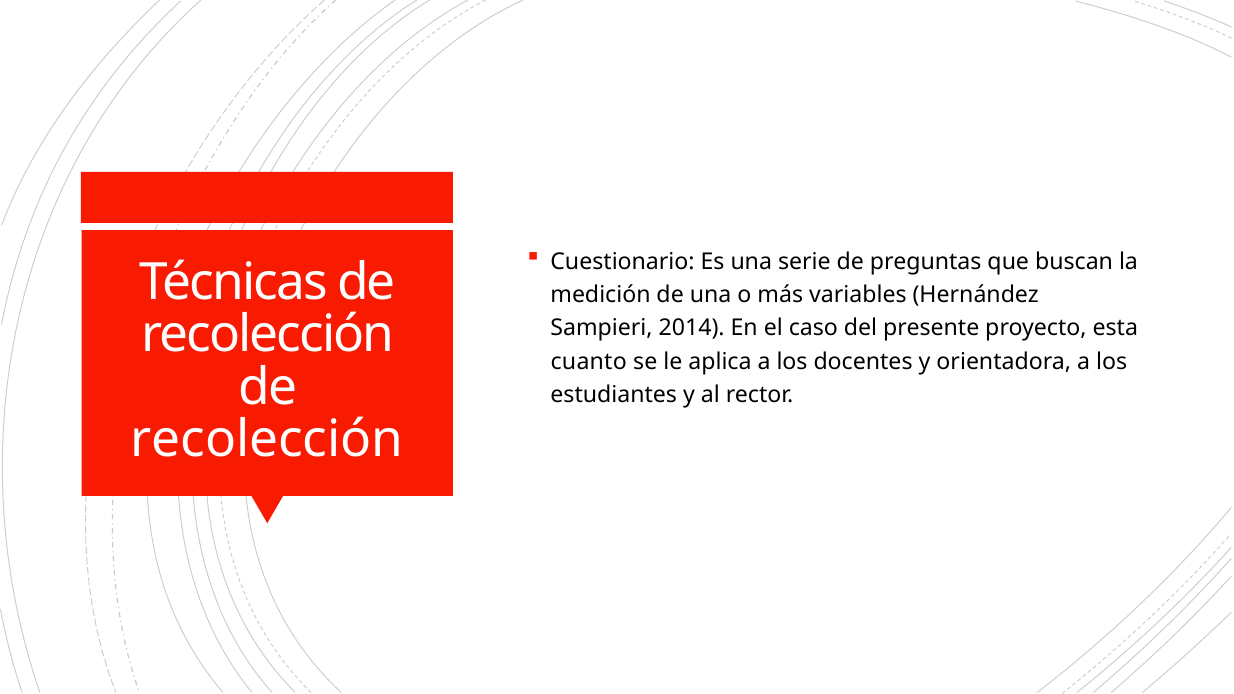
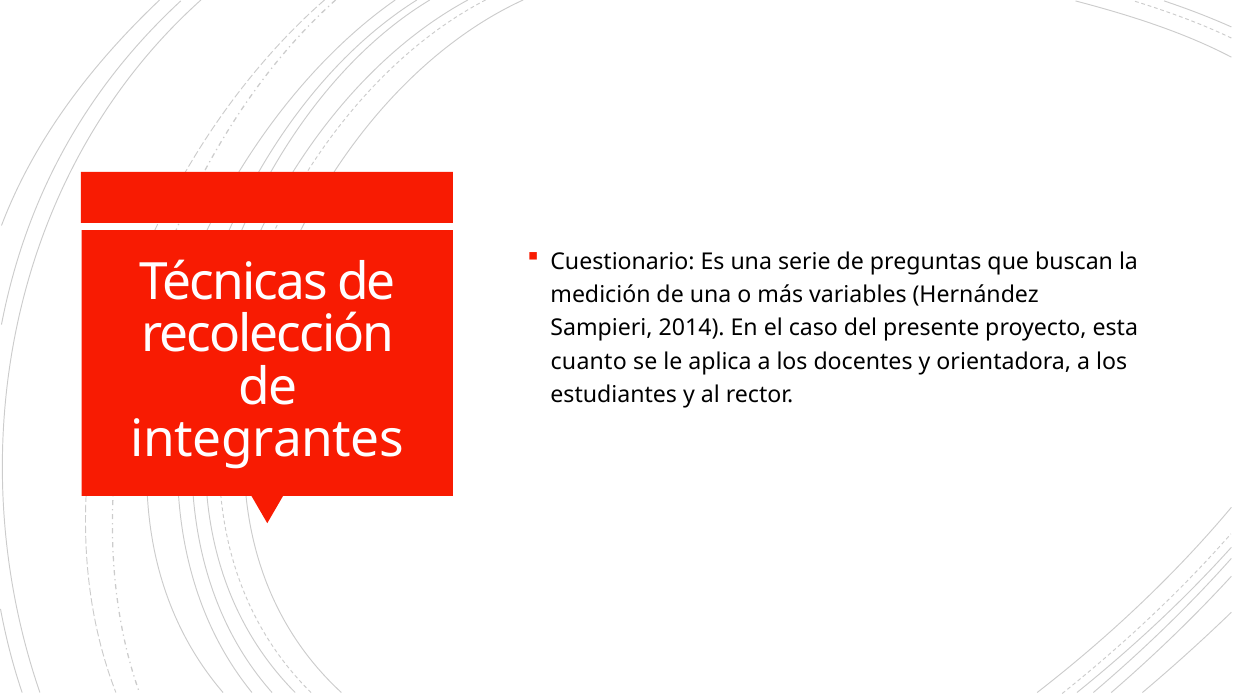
recolección: recolección -> integrantes (267, 440)
